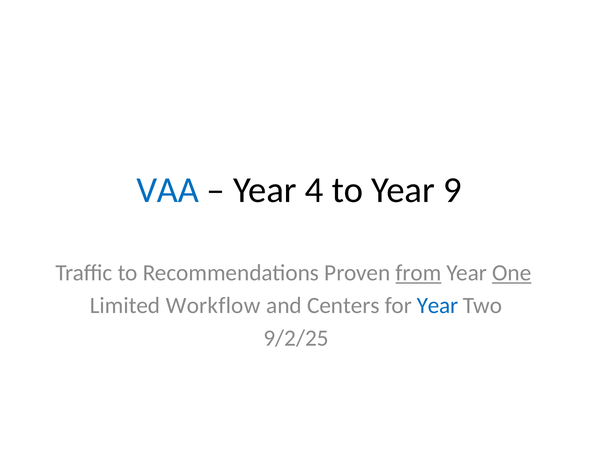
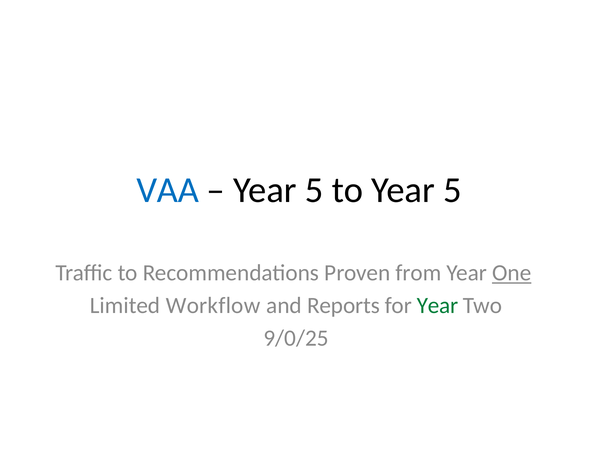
4: 4 -> 5 (314, 190)
to Year 9: 9 -> 5 (452, 190)
from underline: present -> none (418, 273)
Centers: Centers -> Reports (343, 306)
Year colour: blue -> green (438, 306)
9/2/25: 9/2/25 -> 9/0/25 (296, 338)
